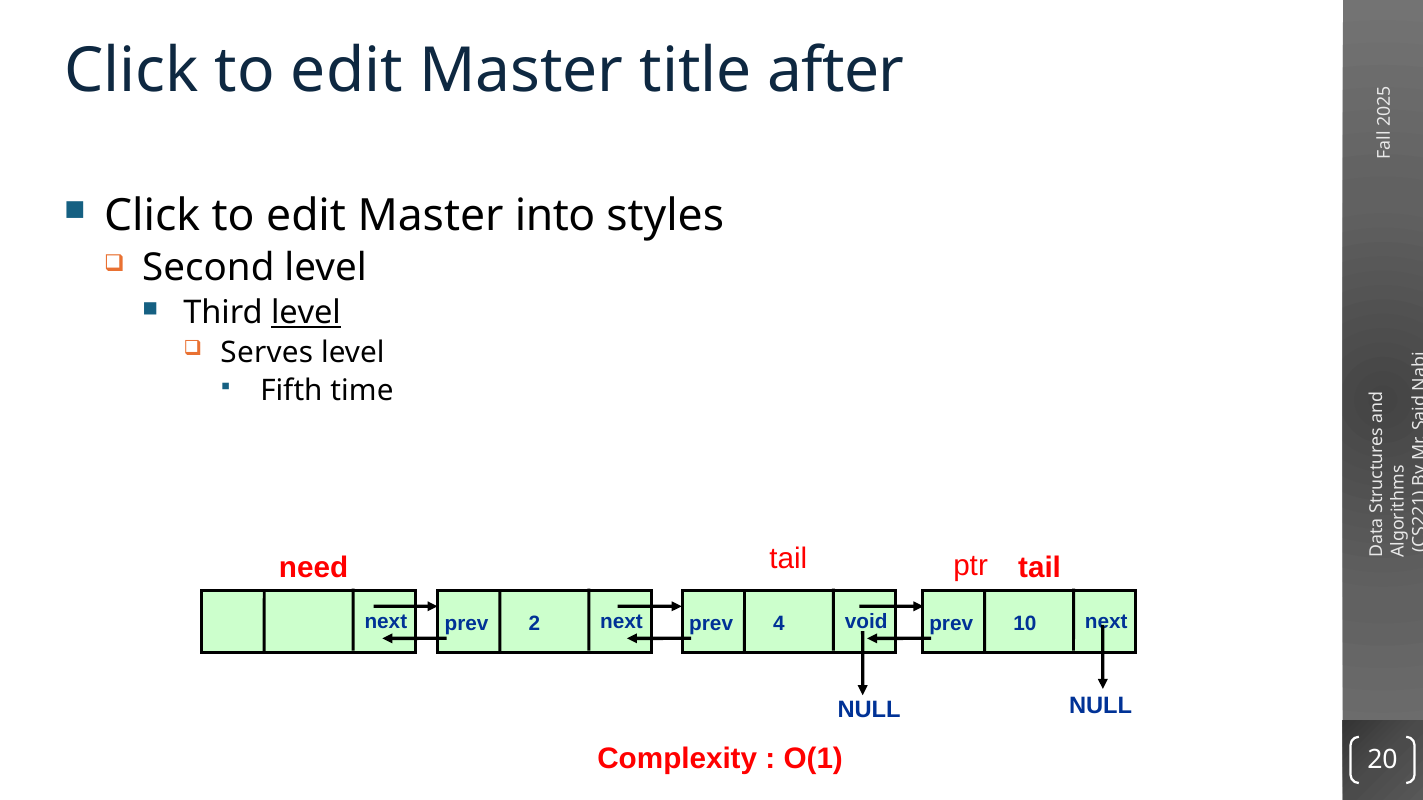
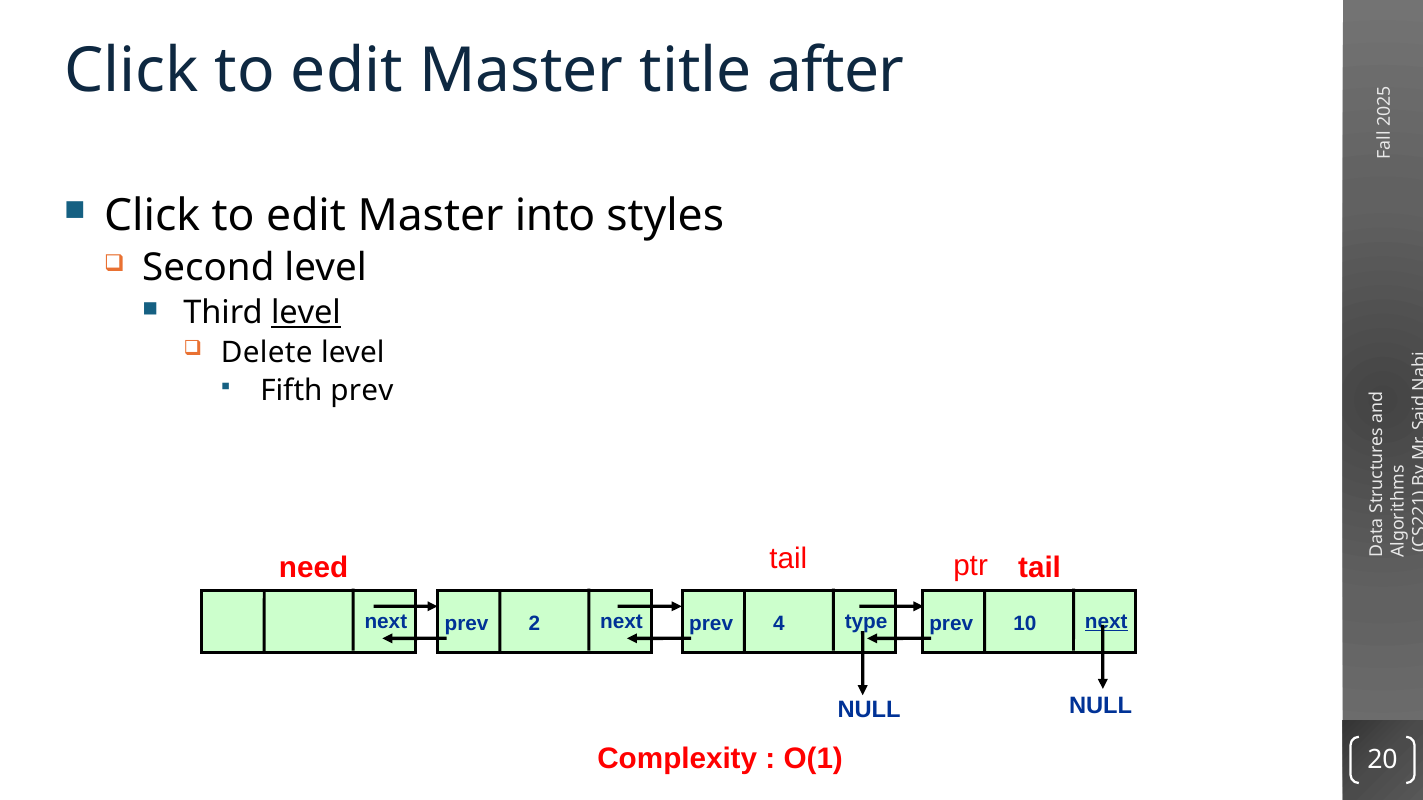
Serves: Serves -> Delete (267, 353)
Fifth time: time -> prev (362, 391)
void: void -> type (866, 622)
next underline: none -> present (1106, 622)
